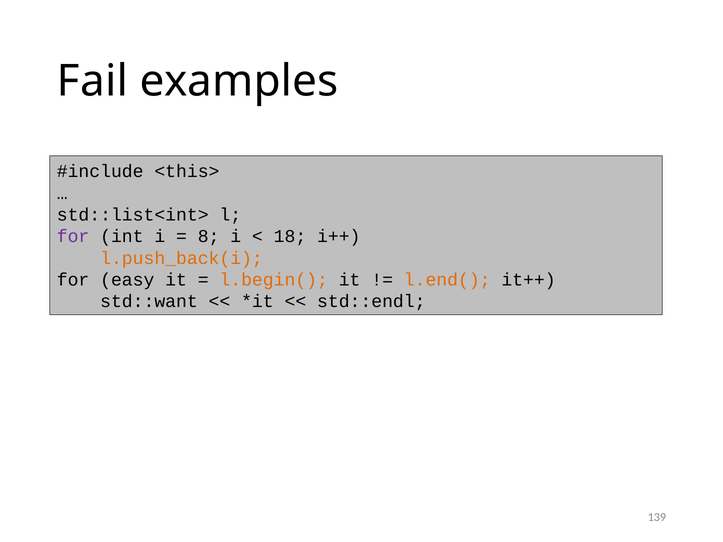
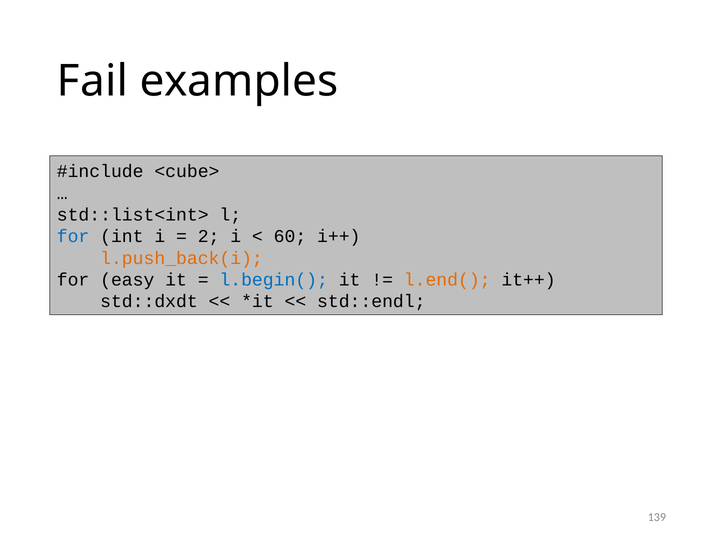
<this>: <this> -> <cube> (187, 172)
for colour: purple -> blue (73, 237)
8: 8 -> 2 (209, 237)
18: 18 -> 60 (290, 237)
l.begin( colour: orange -> blue (274, 280)
std::want: std::want -> std::dxdt (149, 302)
